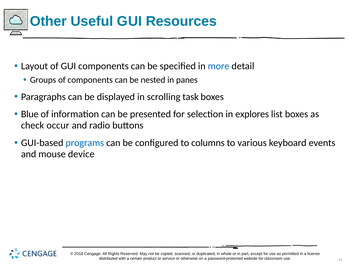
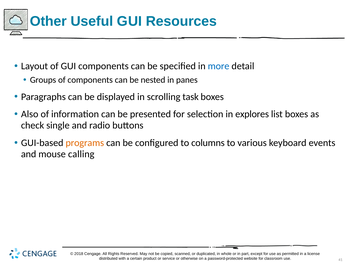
Blue: Blue -> Also (30, 114)
occur: occur -> single (58, 125)
programs colour: blue -> orange (85, 142)
device: device -> calling (81, 154)
